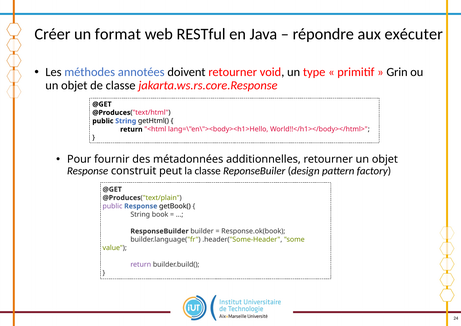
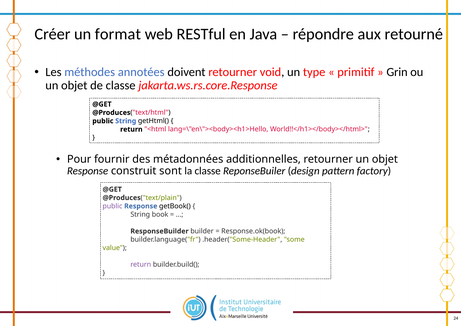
exécuter: exécuter -> retourné (414, 34)
peut: peut -> sont (171, 171)
